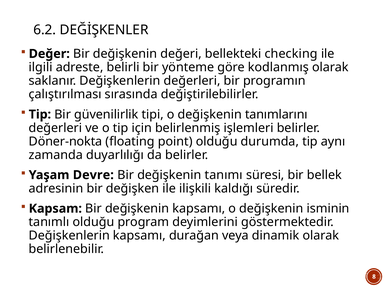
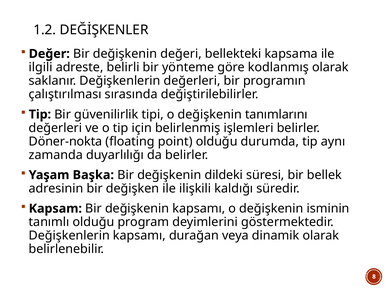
6.2: 6.2 -> 1.2 (45, 30)
checking: checking -> kapsama (291, 54)
Devre: Devre -> Başka (93, 175)
tanımı: tanımı -> dildeki (224, 175)
